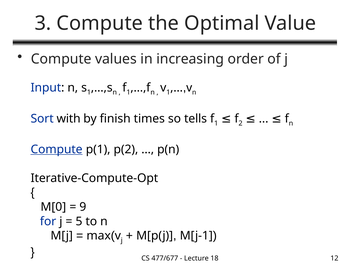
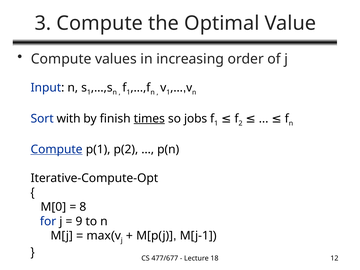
times underline: none -> present (149, 119)
tells: tells -> jobs (196, 119)
9: 9 -> 8 (83, 207)
5: 5 -> 9 (79, 221)
